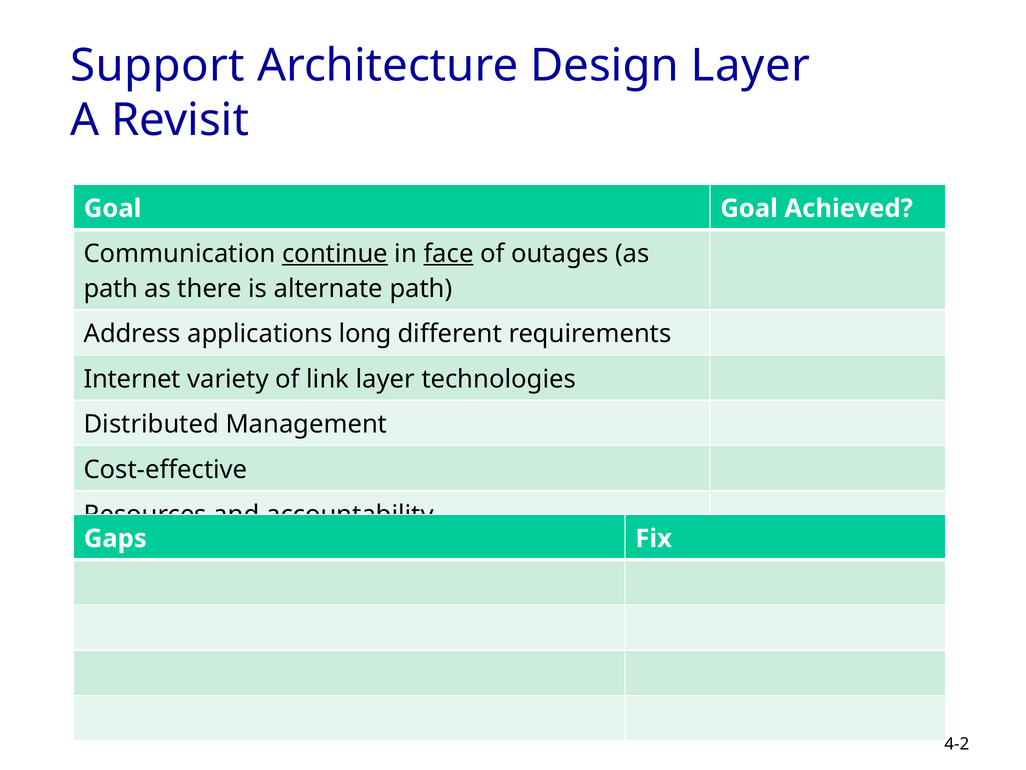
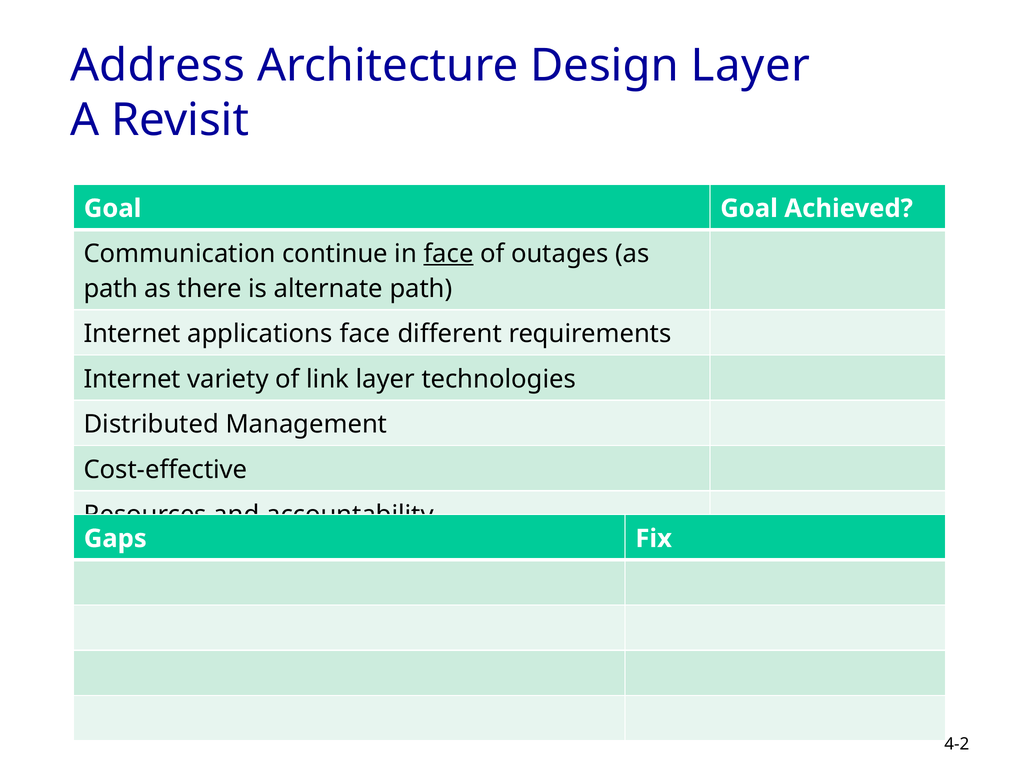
Support: Support -> Address (158, 66)
continue underline: present -> none (335, 254)
Address: Address -> Internet (132, 334)
applications long: long -> face (365, 334)
